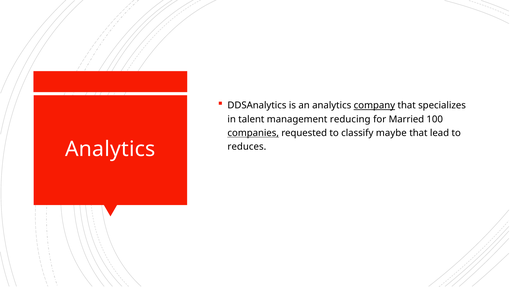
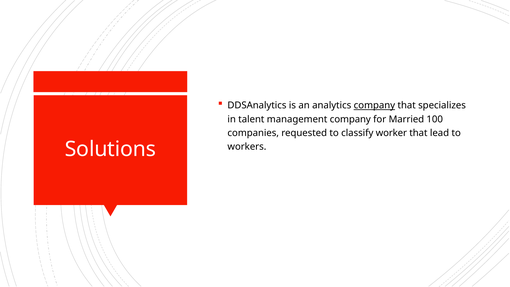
management reducing: reducing -> company (350, 119)
companies underline: present -> none (253, 133)
maybe: maybe -> worker (391, 133)
Analytics: Analytics -> Solutions (110, 149)
reduces: reduces -> workers (247, 147)
